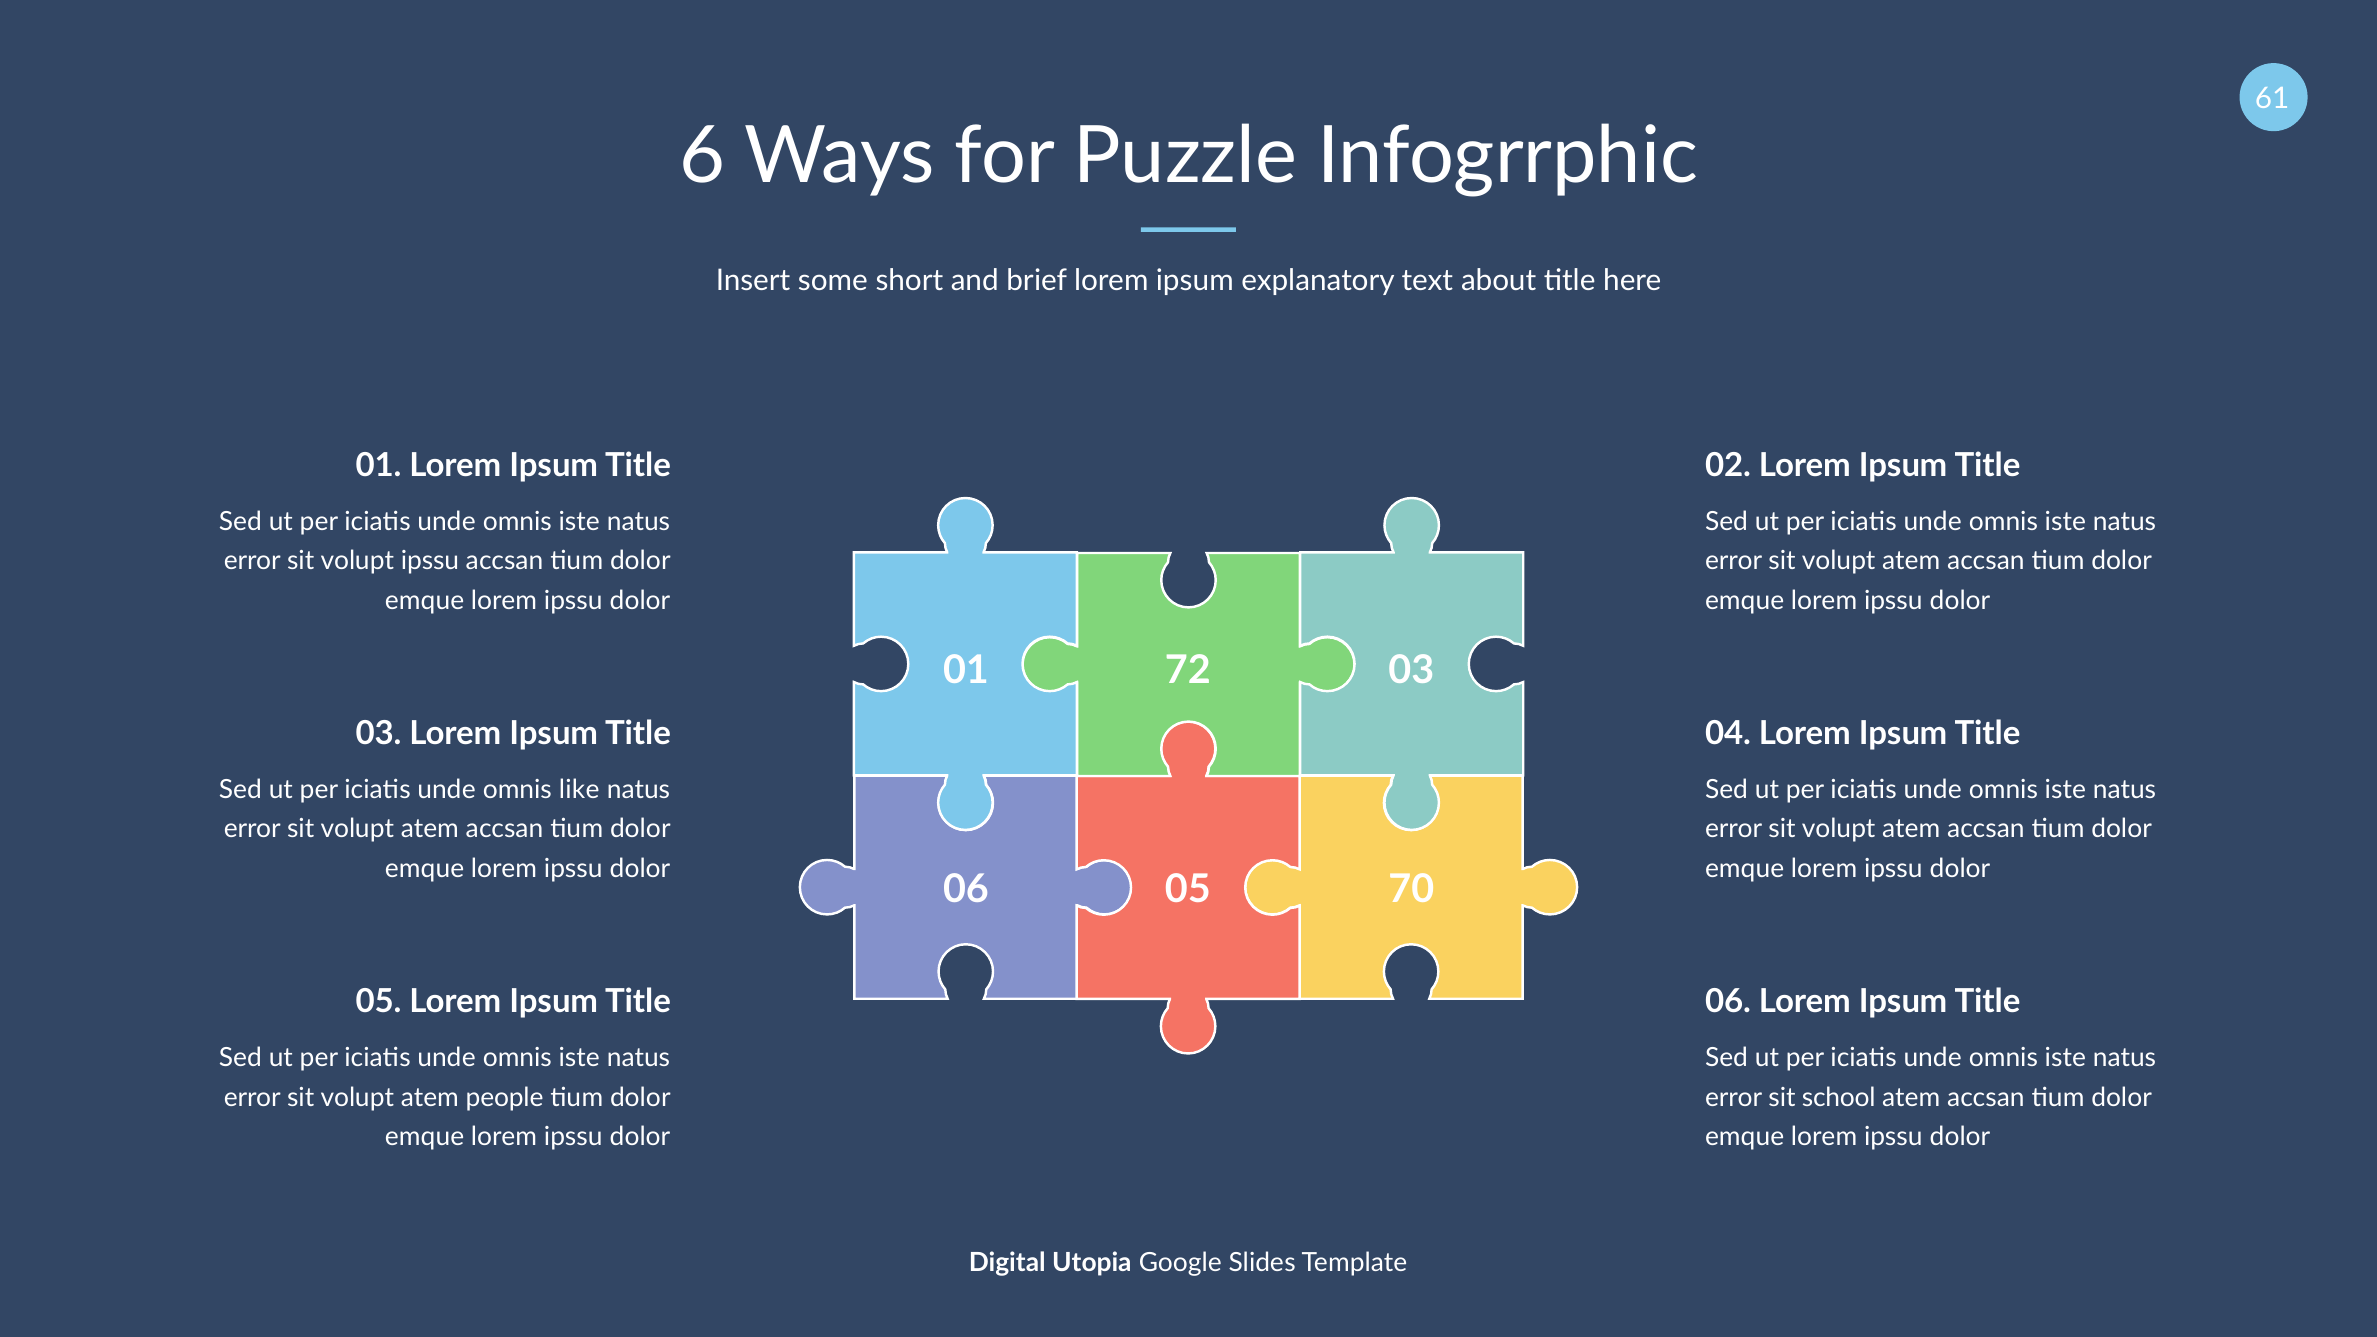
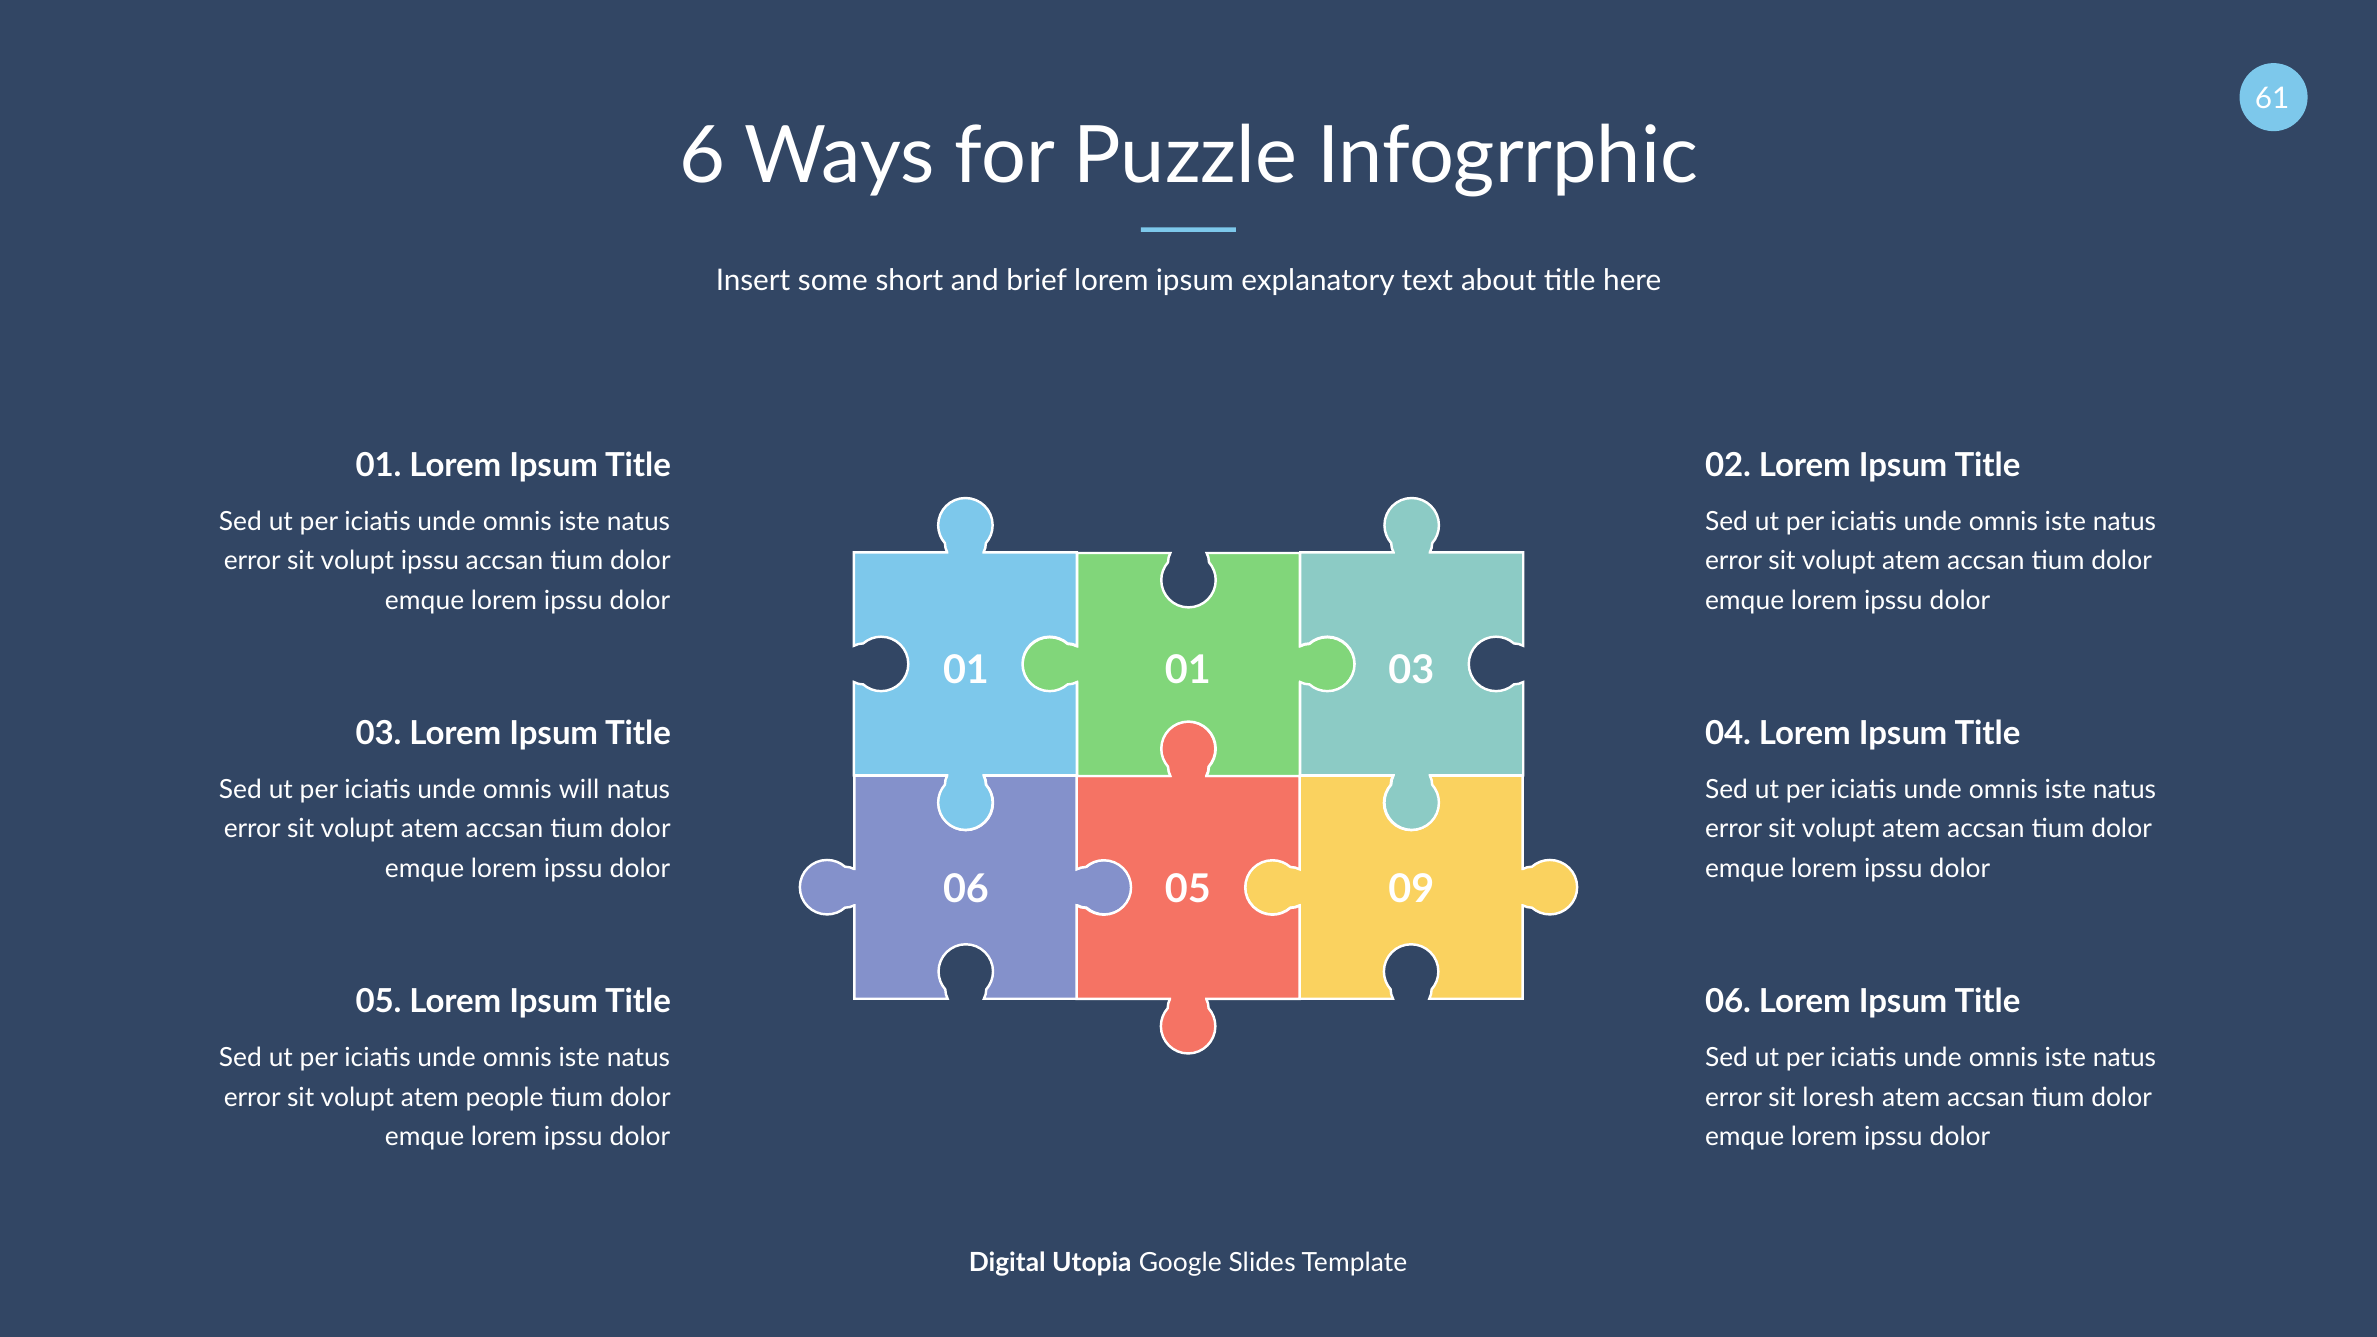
01 72: 72 -> 01 (1188, 670)
like: like -> will (579, 790)
70: 70 -> 09 (1411, 890)
school: school -> loresh (1839, 1098)
